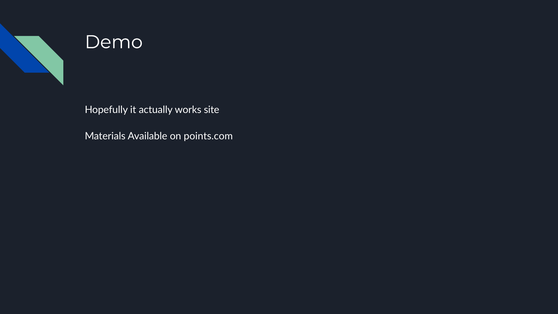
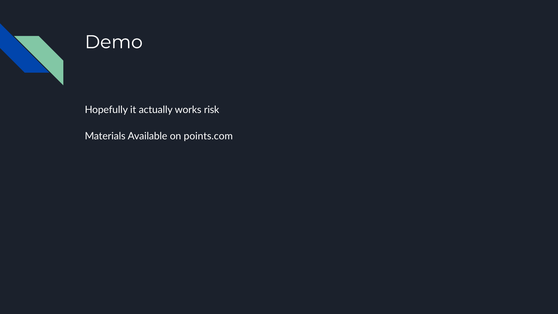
site: site -> risk (212, 110)
